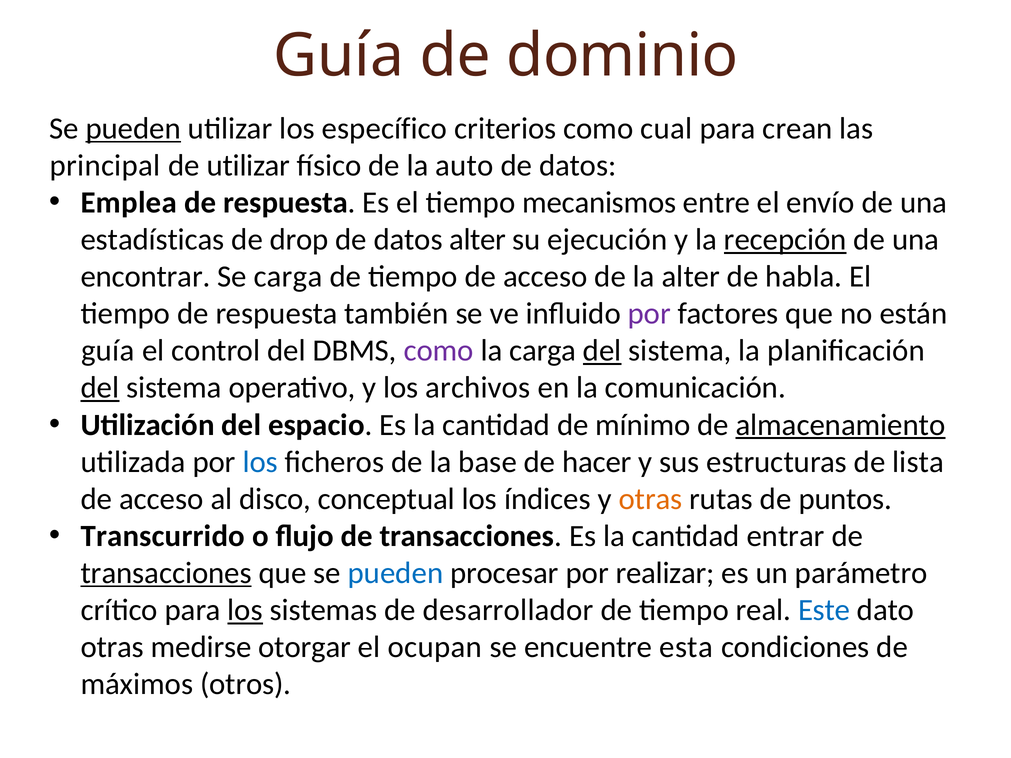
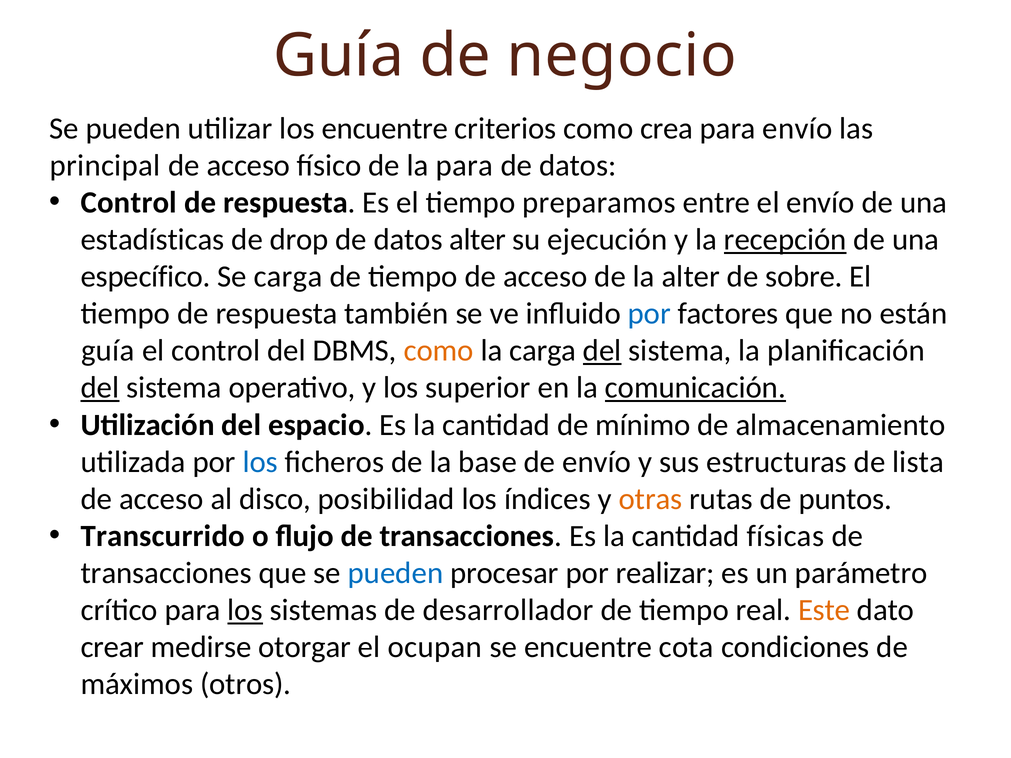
dominio: dominio -> negocio (622, 56)
pueden underline: present -> none (133, 129)
los específico: específico -> encuentre (385, 129)
cual: cual -> crea (667, 129)
para crean: crean -> envío (797, 129)
utilizar: utilizar -> acceso (249, 166)
la auto: auto -> para (464, 166)
Emplea: Emplea -> Control (129, 203)
mecanismos: mecanismos -> preparamos (599, 203)
encontrar: encontrar -> específico (146, 277)
habla: habla -> sobre (804, 277)
por colour: purple -> blue (649, 314)
como colour: purple -> orange (439, 351)
archivos: archivos -> superior (478, 388)
comunicación underline: none -> present (695, 388)
almacenamiento underline: present -> none (840, 425)
de hacer: hacer -> envío (597, 462)
conceptual: conceptual -> posibilidad (386, 499)
entrar: entrar -> físicas (785, 536)
transacciones underline: present -> none (166, 573)
Este colour: blue -> orange (824, 610)
otras: otras -> crear (112, 647)
esta: esta -> cota (686, 647)
